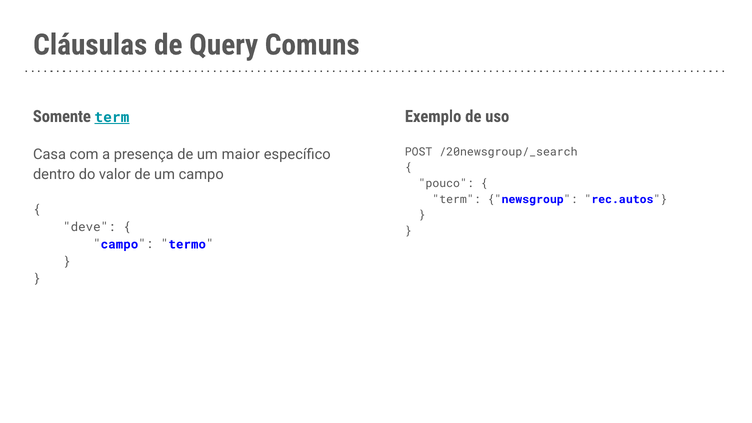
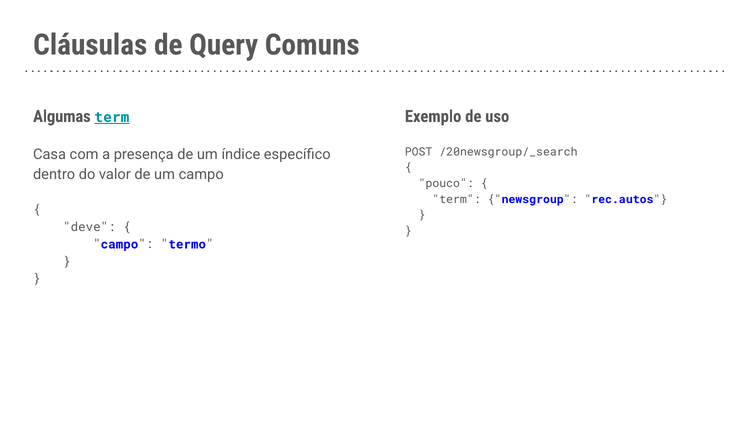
Somente: Somente -> Algumas (62, 116)
maior: maior -> índice (241, 154)
